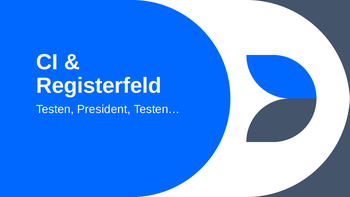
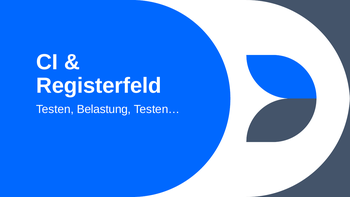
President: President -> Belastung (104, 109)
